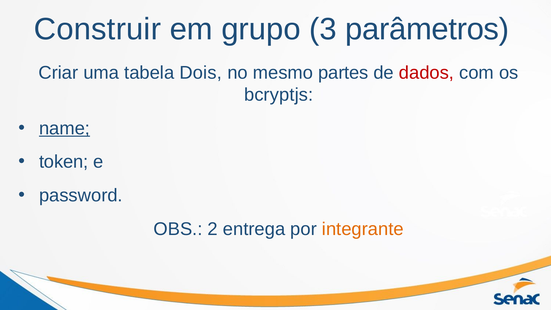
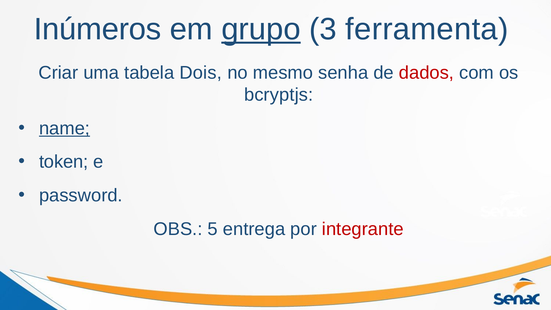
Construir: Construir -> Inúmeros (98, 29)
grupo underline: none -> present (261, 29)
parâmetros: parâmetros -> ferramenta (427, 29)
partes: partes -> senha (343, 73)
2: 2 -> 5 (213, 229)
integrante colour: orange -> red (363, 229)
